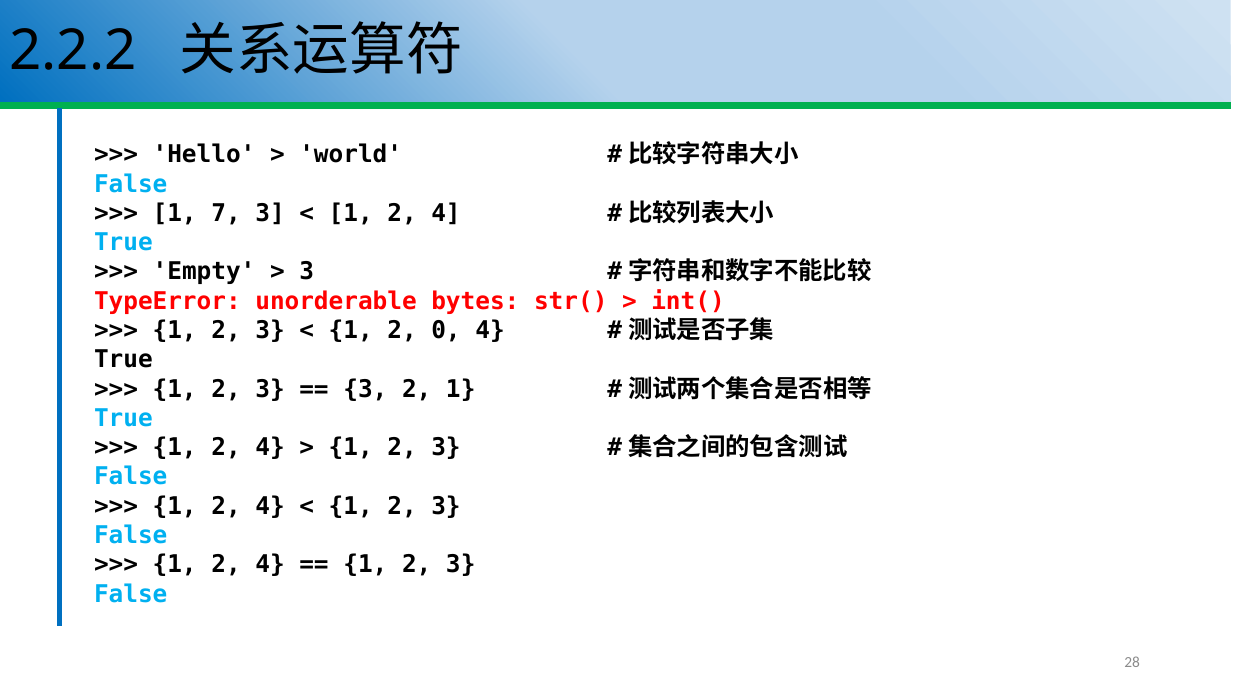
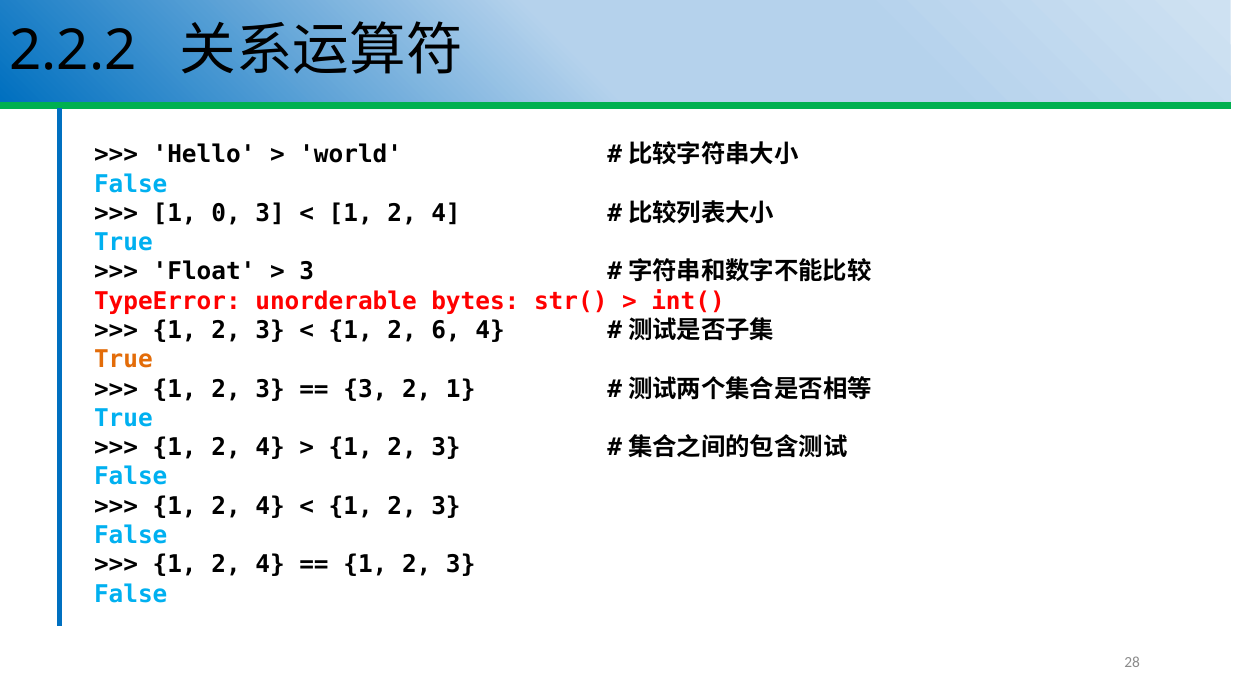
7: 7 -> 0 (226, 213)
Empty: Empty -> Float (204, 272)
0: 0 -> 6 (446, 331)
True colour: black -> orange (123, 360)
